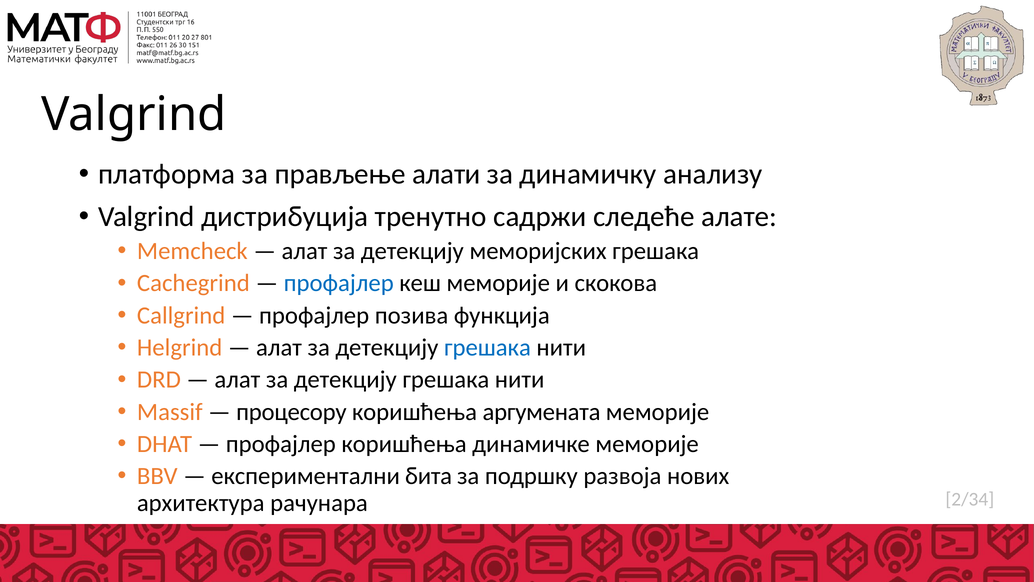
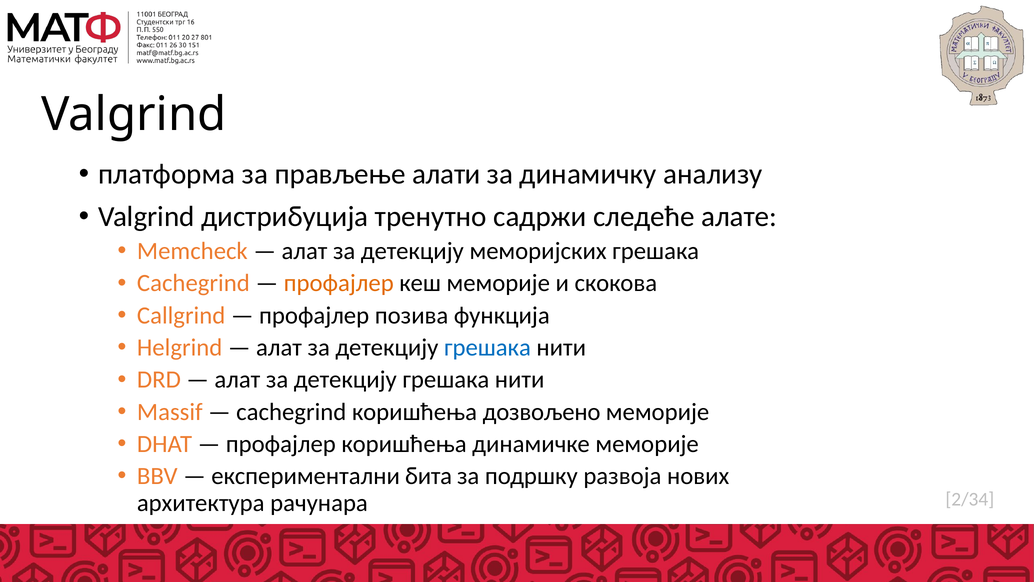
профајлер colour: blue -> orange (339, 283)
процесору: процесору -> cachegrind (291, 412)
аргумената: аргумената -> дозвољено (542, 412)
